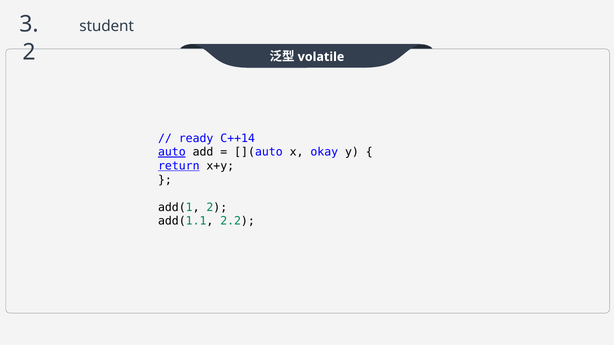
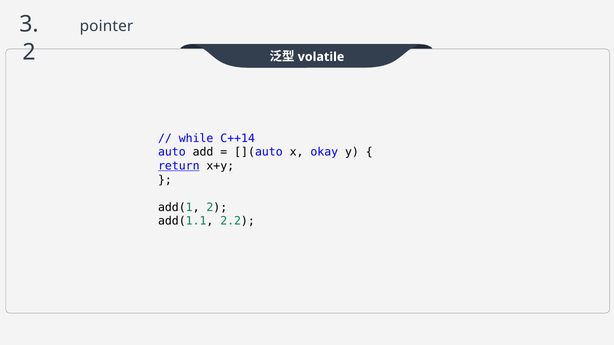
student: student -> pointer (106, 26)
ready: ready -> while (196, 138)
auto underline: present -> none (172, 152)
